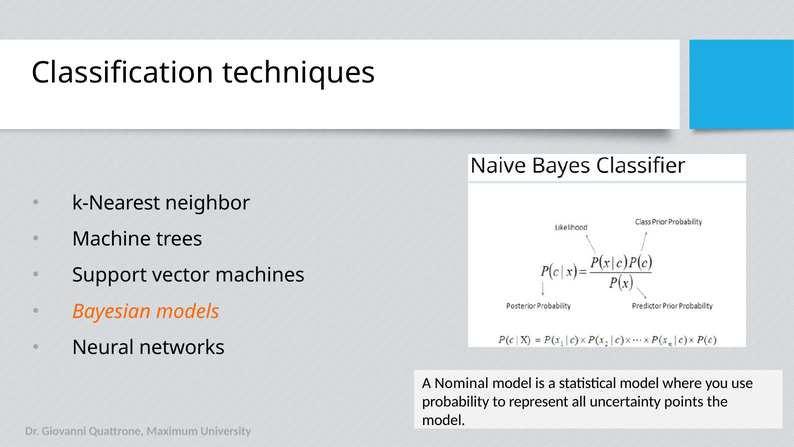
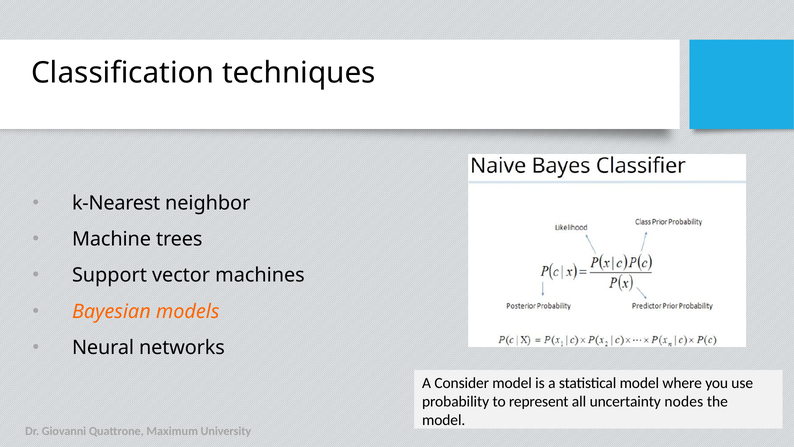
Nominal: Nominal -> Consider (462, 383)
points: points -> nodes (684, 401)
